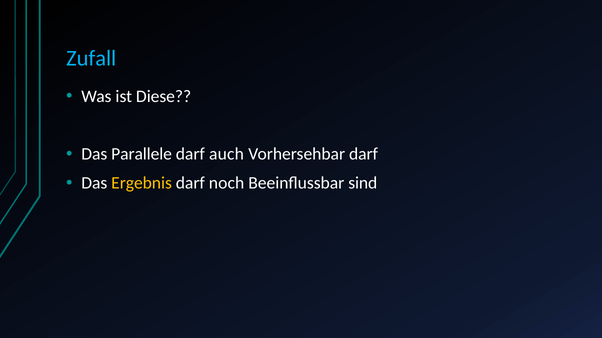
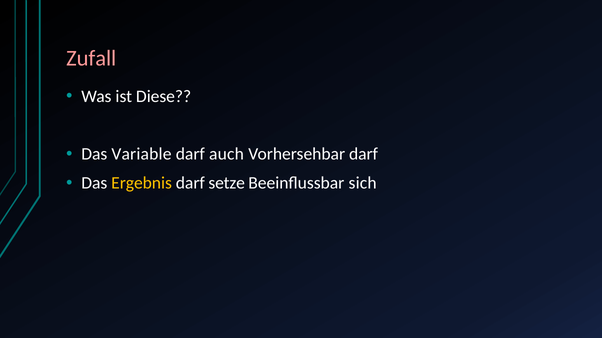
Zufall colour: light blue -> pink (91, 59)
Parallele: Parallele -> Variable (141, 154)
noch: noch -> setze (227, 183)
sind: sind -> sich (363, 183)
